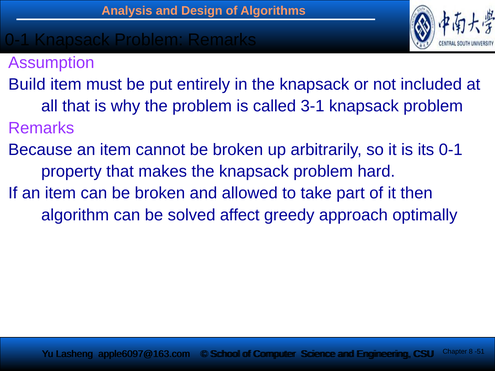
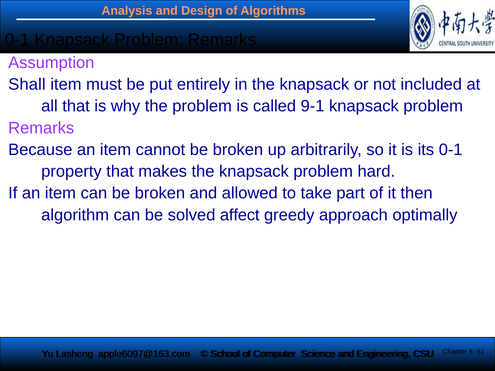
Build: Build -> Shall (27, 84)
3-1: 3-1 -> 9-1 (313, 106)
